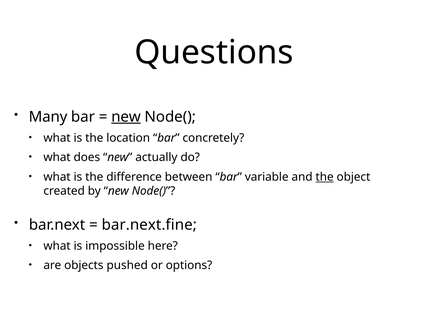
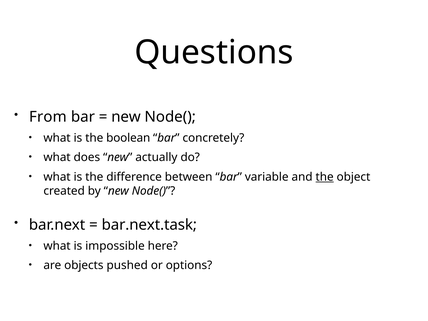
Many: Many -> From (48, 117)
new underline: present -> none (126, 117)
location: location -> boolean (128, 138)
bar.next.fine: bar.next.fine -> bar.next.task (149, 225)
